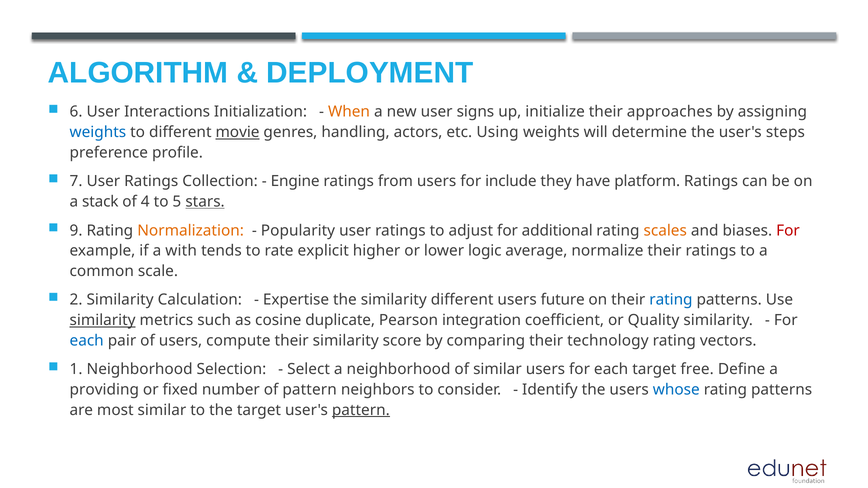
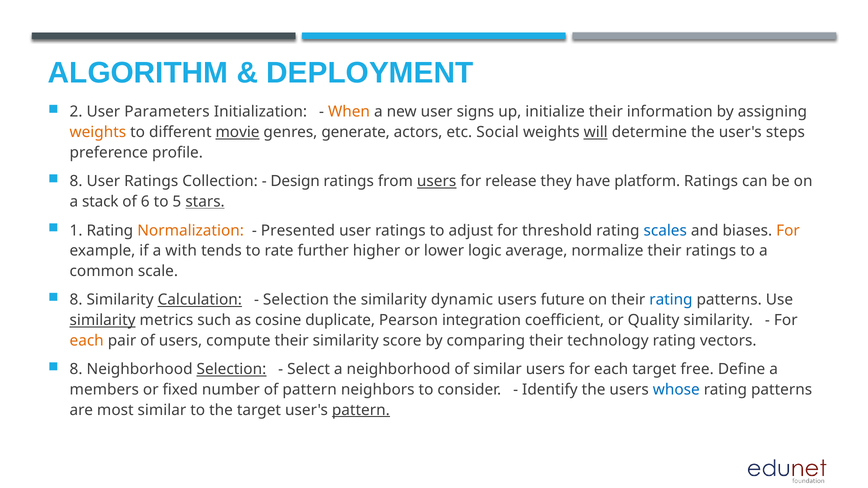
6: 6 -> 2 (76, 112)
Interactions: Interactions -> Parameters (167, 112)
approaches: approaches -> information (670, 112)
weights colour: blue -> orange (98, 132)
handling: handling -> generate (356, 132)
Using: Using -> Social (498, 132)
will underline: none -> present (596, 132)
7: 7 -> 8 (76, 181)
Engine: Engine -> Design (295, 181)
users underline: none -> present (437, 181)
include: include -> release (511, 181)
4: 4 -> 6 (145, 202)
9: 9 -> 1 (76, 231)
Popularity: Popularity -> Presented (298, 231)
additional: additional -> threshold (557, 231)
scales colour: orange -> blue (665, 231)
For colour: red -> orange (788, 231)
explicit: explicit -> further (323, 251)
2: 2 -> 8 (76, 300)
Calculation underline: none -> present (200, 300)
Expertise: Expertise -> Selection (296, 300)
similarity different: different -> dynamic (462, 300)
each colour: blue -> orange (87, 341)
1: 1 -> 8 (76, 370)
Selection underline: none -> present (231, 370)
providing: providing -> members (104, 390)
